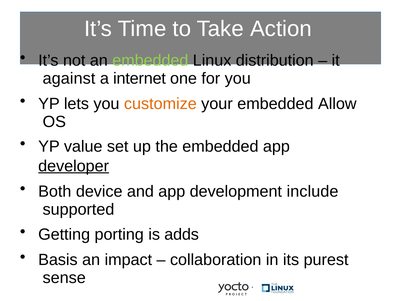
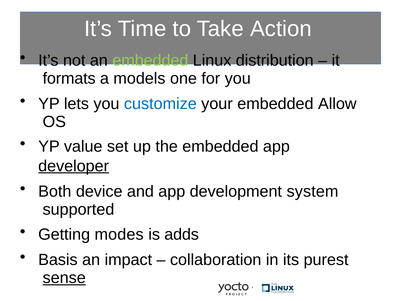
against: against -> formats (69, 79)
internet: internet -> models (139, 79)
customize colour: orange -> blue (160, 104)
include: include -> system (313, 191)
porting: porting -> modes (119, 234)
sense underline: none -> present (64, 278)
